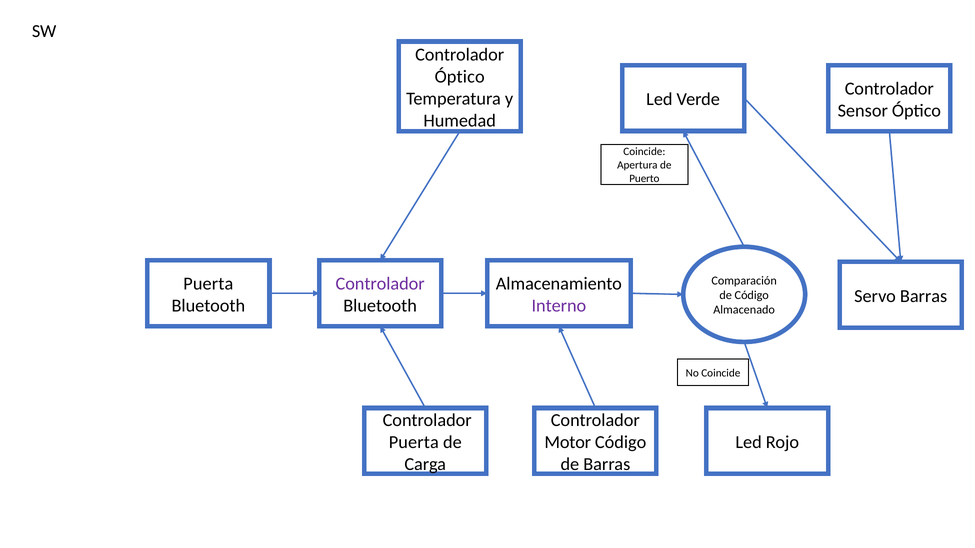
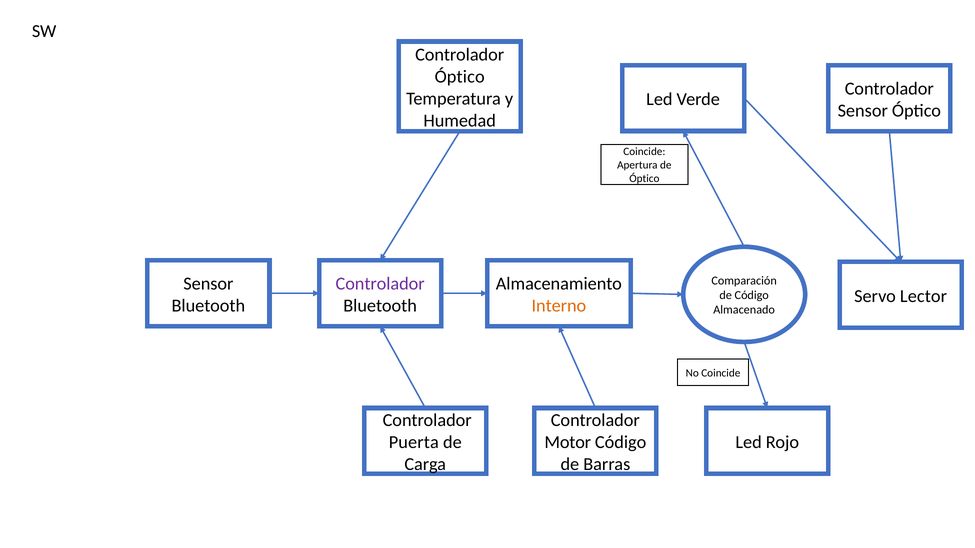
Puerto: Puerto -> Óptico (644, 179)
Puerta: Puerta -> Sensor (208, 284)
Servo Barras: Barras -> Lector (924, 296)
Interno colour: purple -> orange (559, 306)
